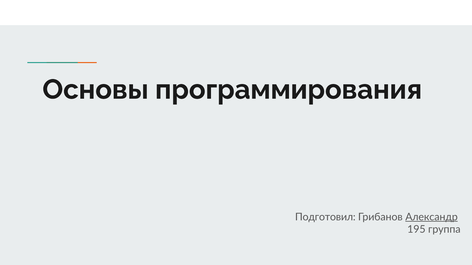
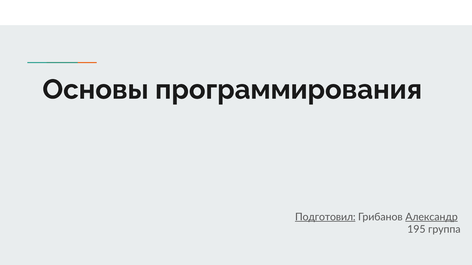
Подготовил underline: none -> present (325, 217)
